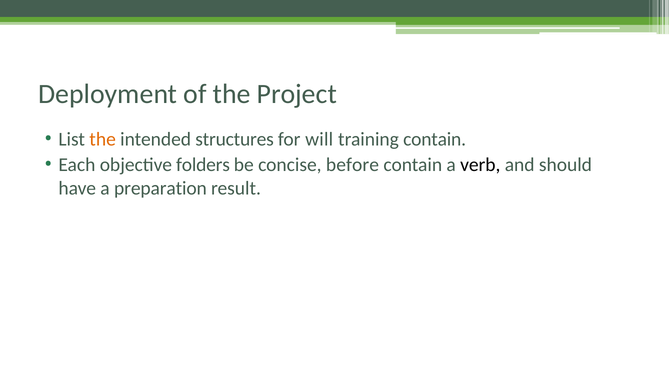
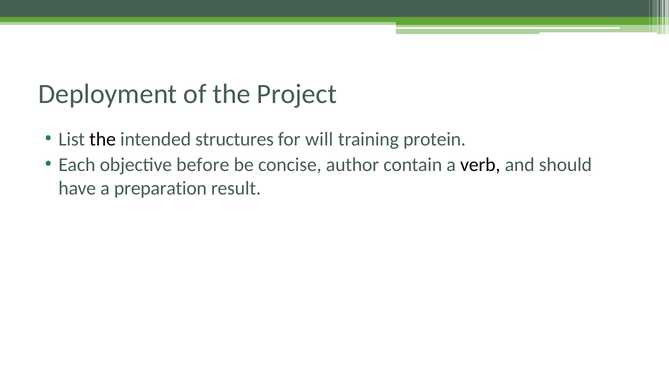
the colour: orange -> black (103, 139)
training contain: contain -> protein (435, 139)
folders: folders -> before (203, 164)
before: before -> author (353, 164)
